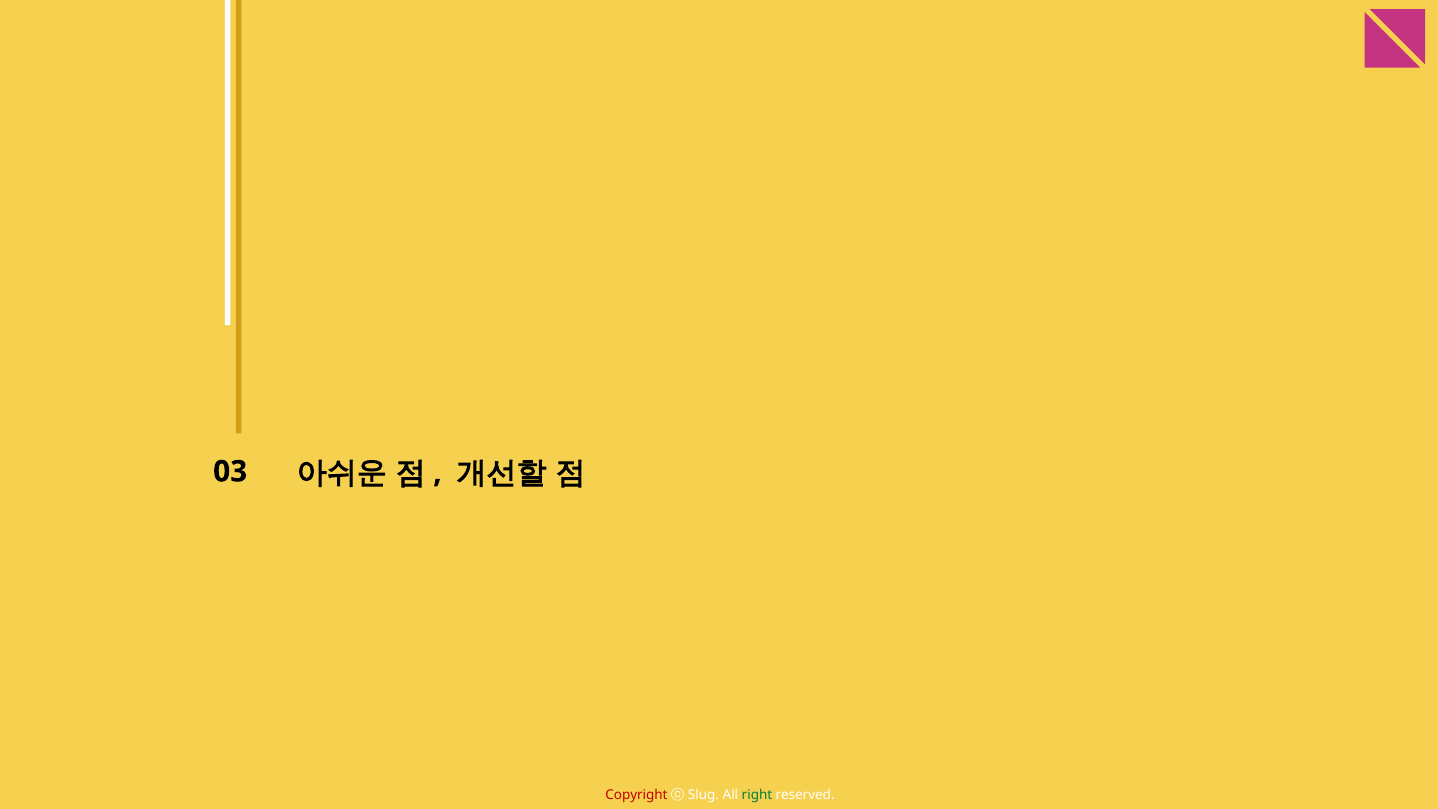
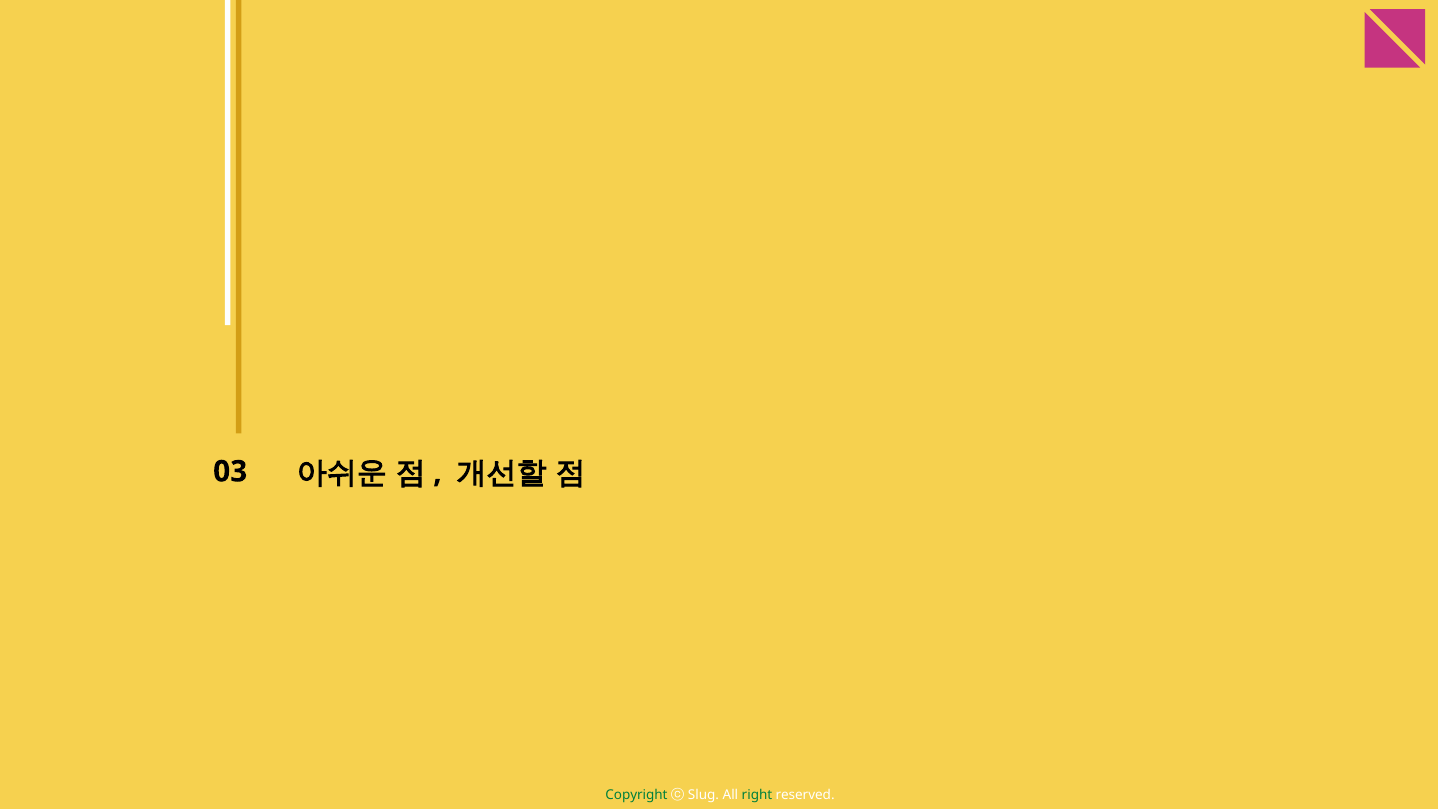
Copyright colour: red -> green (636, 795)
